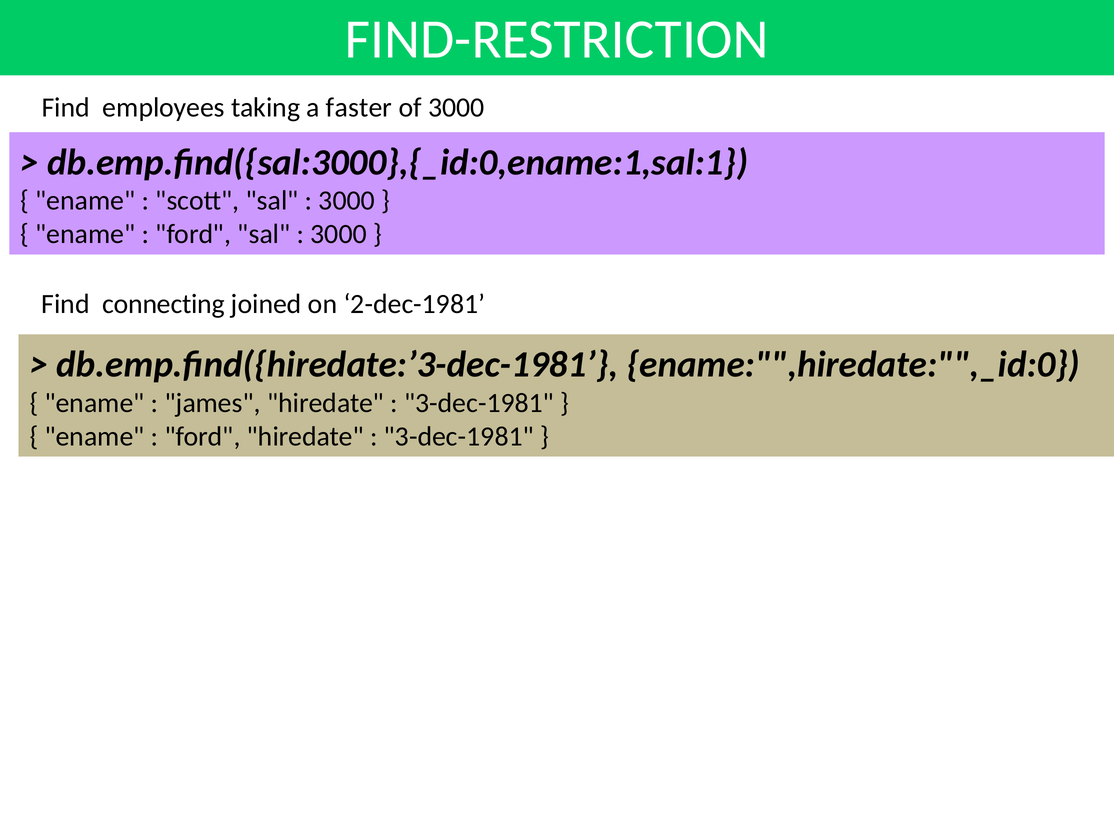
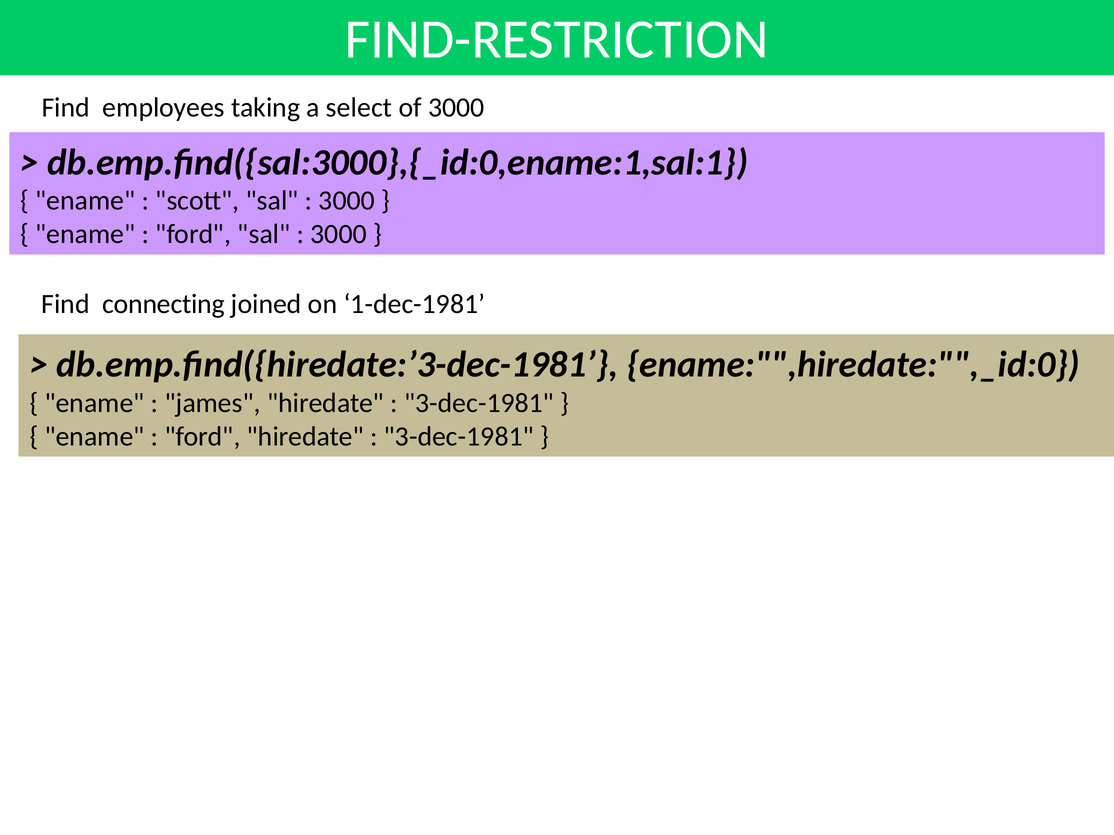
faster: faster -> select (359, 108)
2-dec-1981: 2-dec-1981 -> 1-dec-1981 (414, 304)
